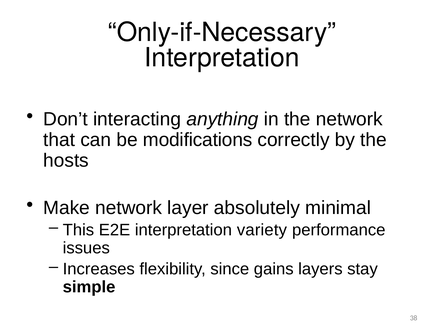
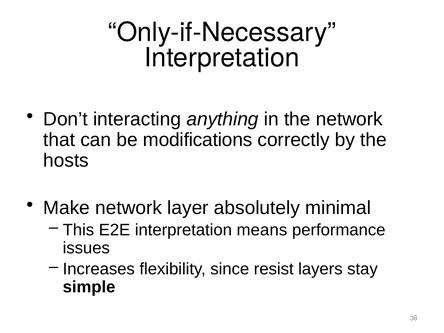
variety: variety -> means (262, 230)
gains: gains -> resist (274, 269)
